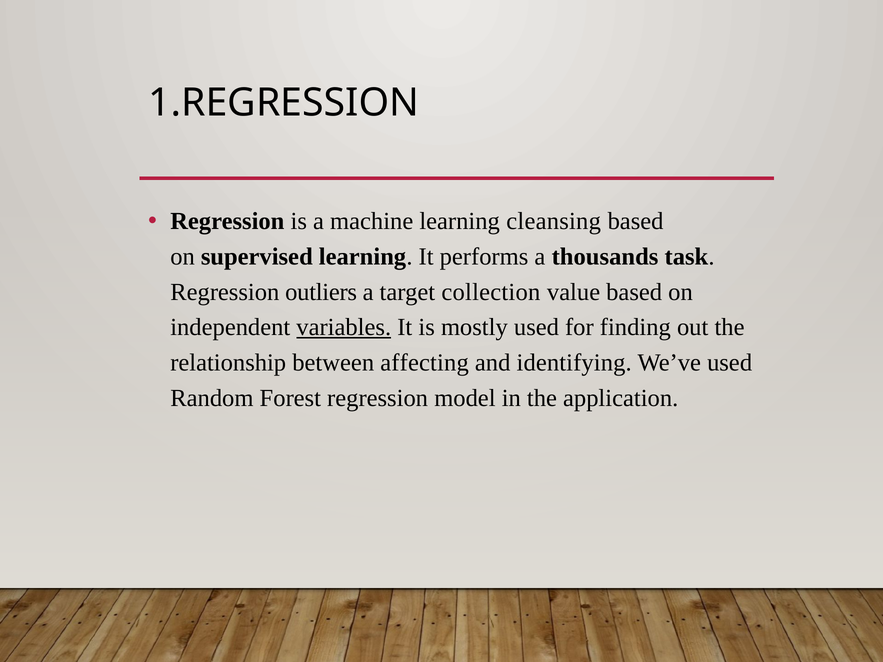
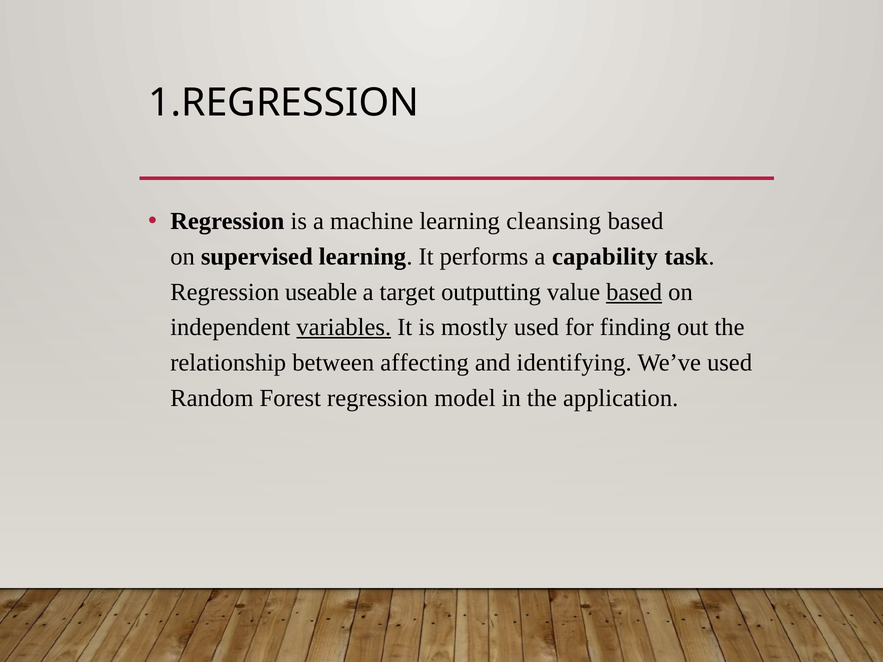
thousands: thousands -> capability (605, 257)
outliers: outliers -> useable (321, 292)
collection: collection -> outputting (491, 292)
based underline: none -> present (634, 292)
